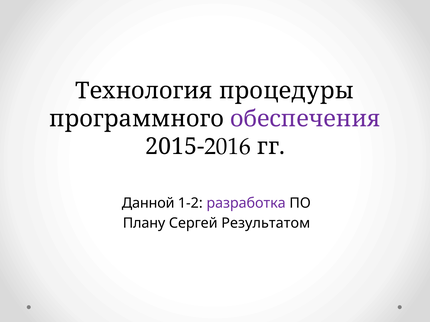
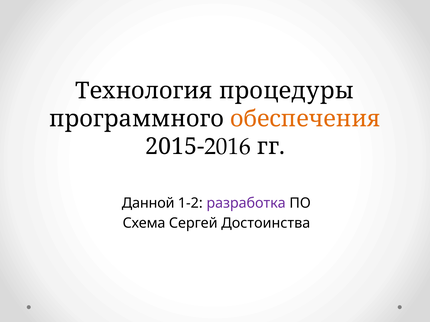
обеспечения colour: purple -> orange (305, 119)
Плану: Плану -> Схема (144, 224)
Результатом: Результатом -> Достоинства (266, 224)
